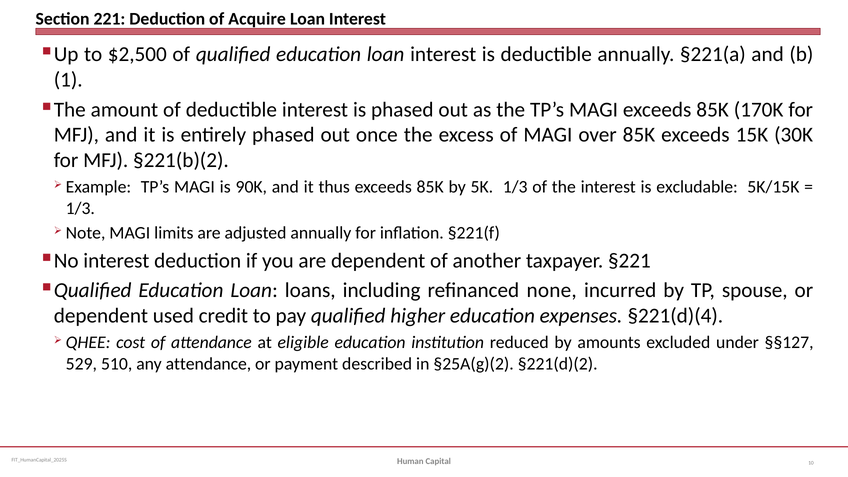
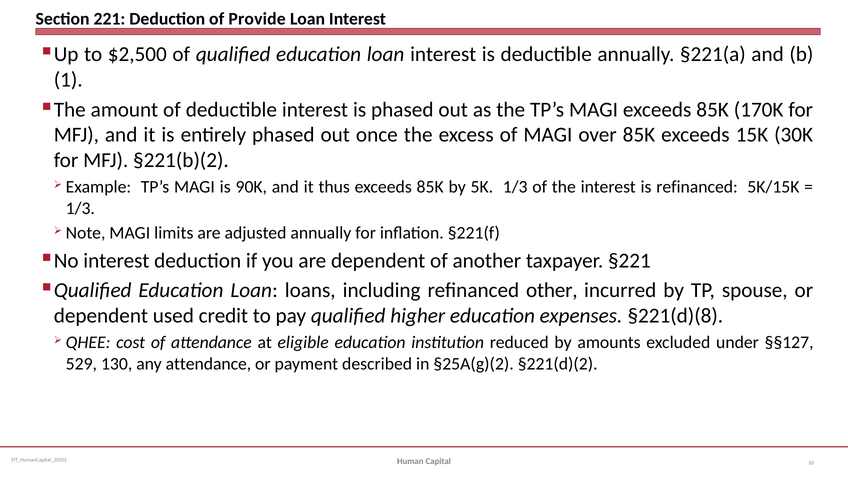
Acquire: Acquire -> Provide (257, 19)
is excludable: excludable -> refinanced (697, 187)
none: none -> other (552, 290)
§221(d)(4: §221(d)(4 -> §221(d)(8 (675, 316)
510: 510 -> 130 (117, 364)
